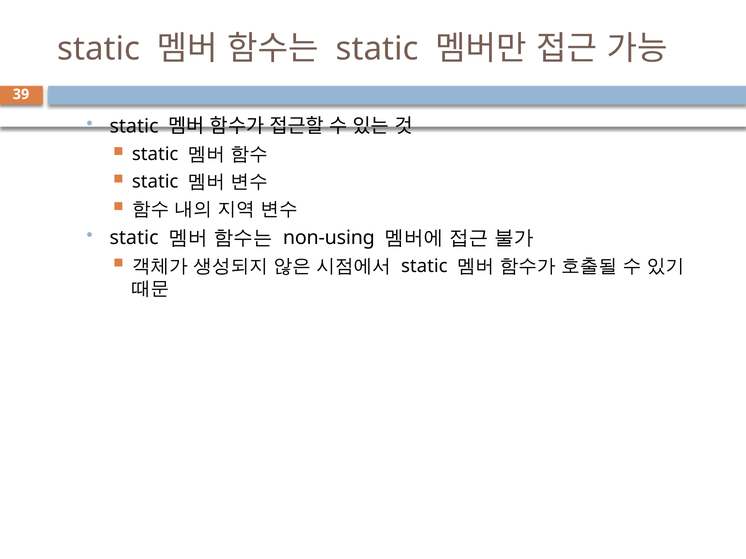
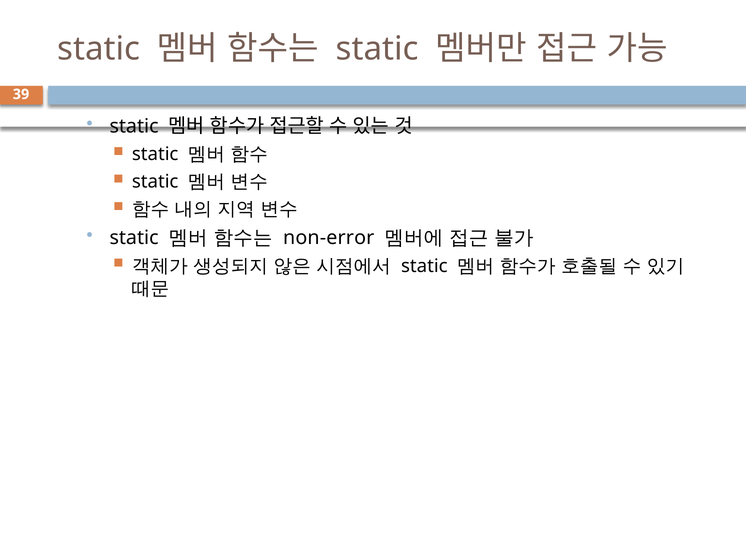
non-using: non-using -> non-error (329, 238)
